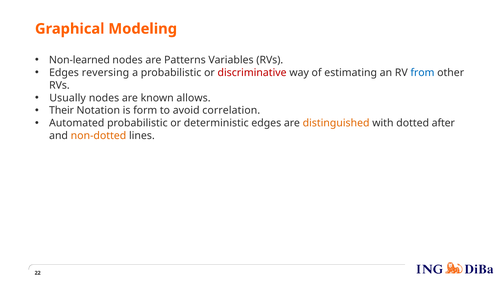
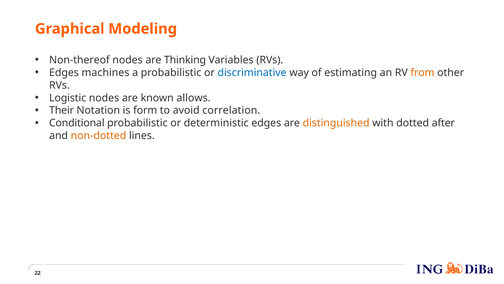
Non-learned: Non-learned -> Non-thereof (79, 60)
Patterns: Patterns -> Thinking (185, 60)
reversing: reversing -> machines (105, 72)
discriminative colour: red -> blue (252, 72)
from colour: blue -> orange (422, 72)
Usually: Usually -> Logistic (68, 98)
Automated: Automated -> Conditional (77, 123)
